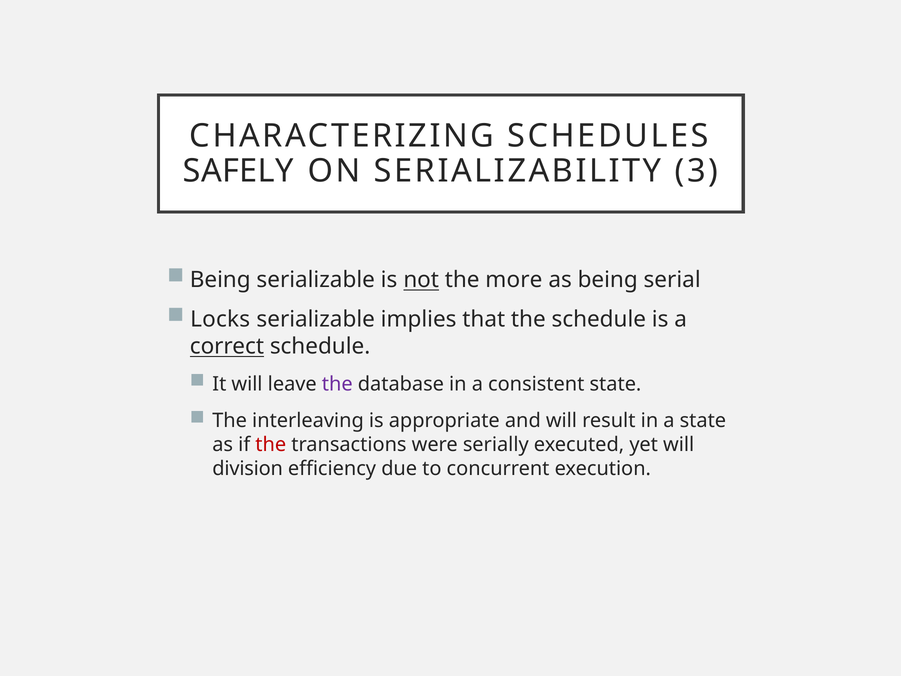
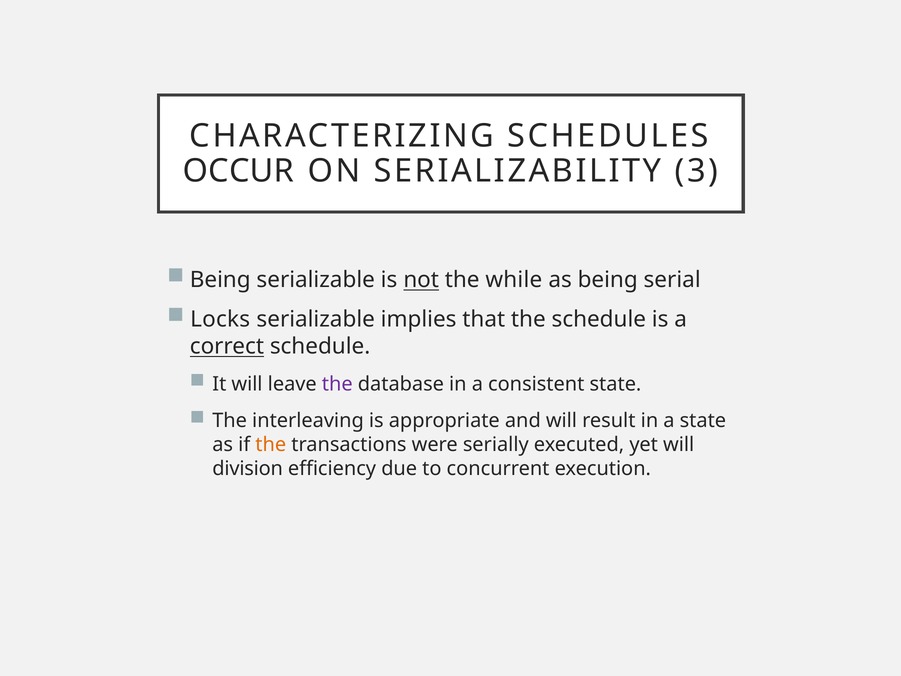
SAFELY: SAFELY -> OCCUR (238, 171)
more: more -> while (514, 280)
the colour: red -> orange (271, 445)
